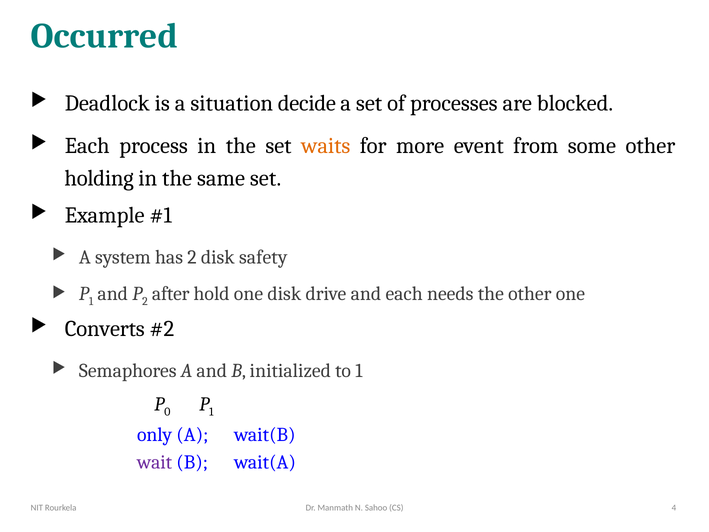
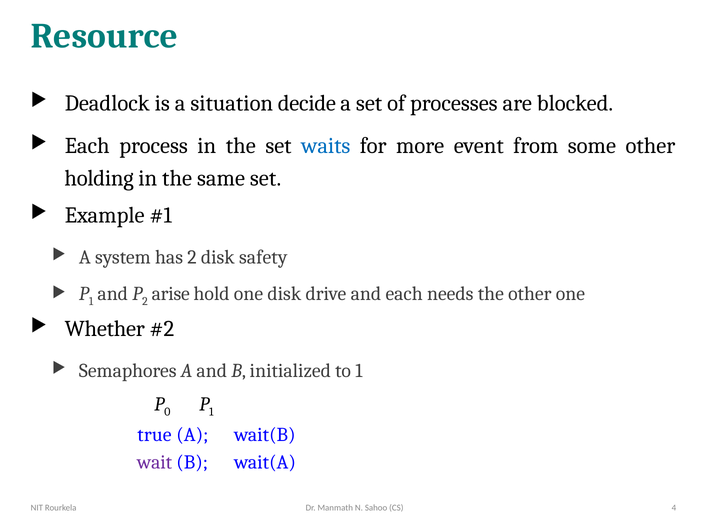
Occurred: Occurred -> Resource (104, 36)
waits colour: orange -> blue (326, 146)
after: after -> arise (171, 294)
Converts: Converts -> Whether (105, 329)
only: only -> true (154, 435)
